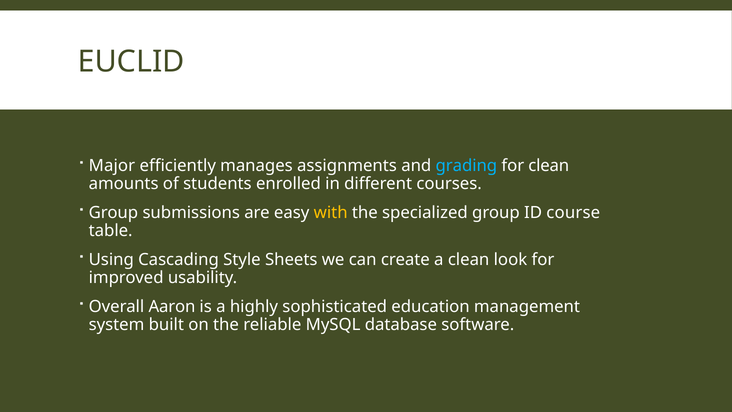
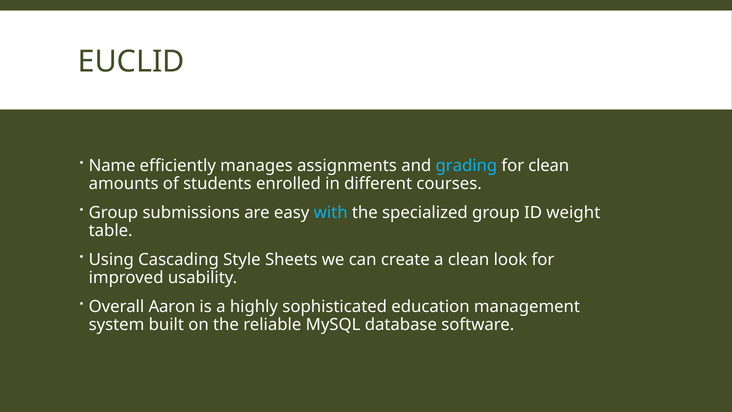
Major: Major -> Name (112, 166)
with colour: yellow -> light blue (331, 213)
course: course -> weight (573, 213)
